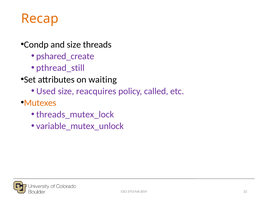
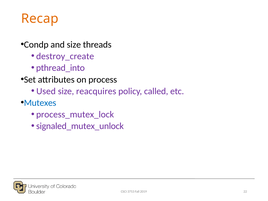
pshared_create: pshared_create -> destroy_create (65, 56)
pthread_still: pthread_still -> pthread_into (60, 68)
waiting: waiting -> process (103, 80)
Mutexes colour: orange -> blue (40, 103)
threads_mutex_lock: threads_mutex_lock -> process_mutex_lock (75, 114)
variable_mutex_unlock: variable_mutex_unlock -> signaled_mutex_unlock (80, 126)
